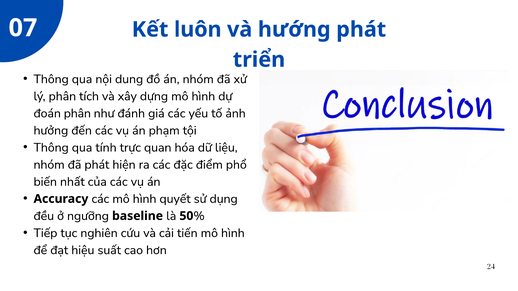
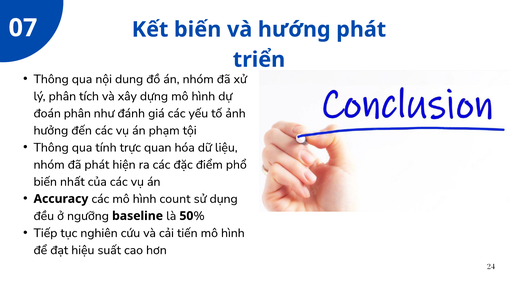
Kết luôn: luôn -> biến (198, 30)
quyết: quyết -> count (175, 199)
